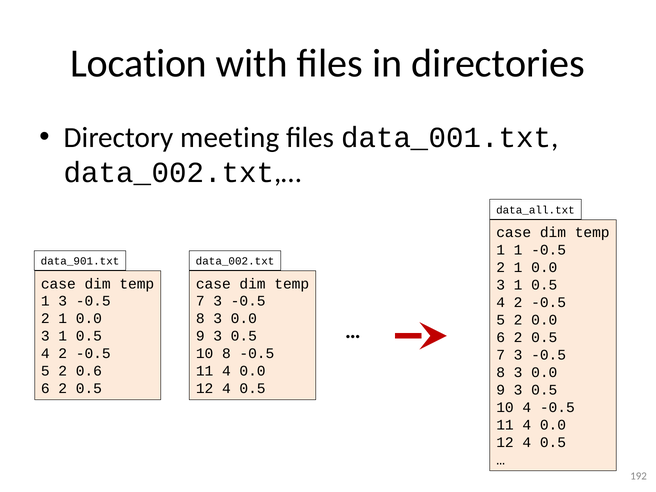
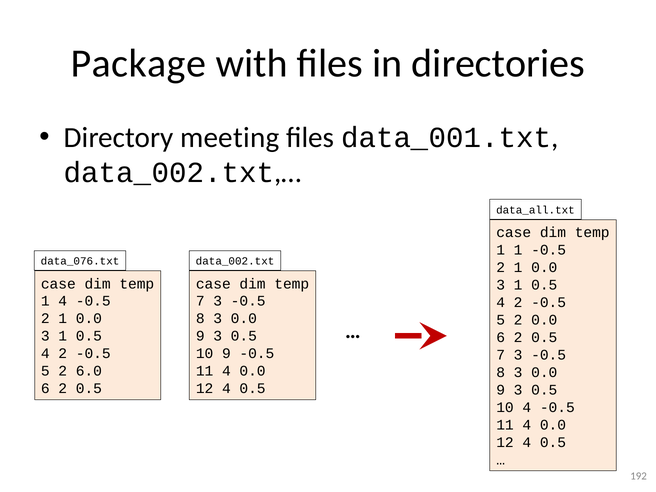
Location: Location -> Package (138, 64)
data_901.txt: data_901.txt -> data_076.txt (80, 261)
1 3: 3 -> 4 (63, 301)
10 8: 8 -> 9 (226, 354)
0.6: 0.6 -> 6.0 (89, 371)
